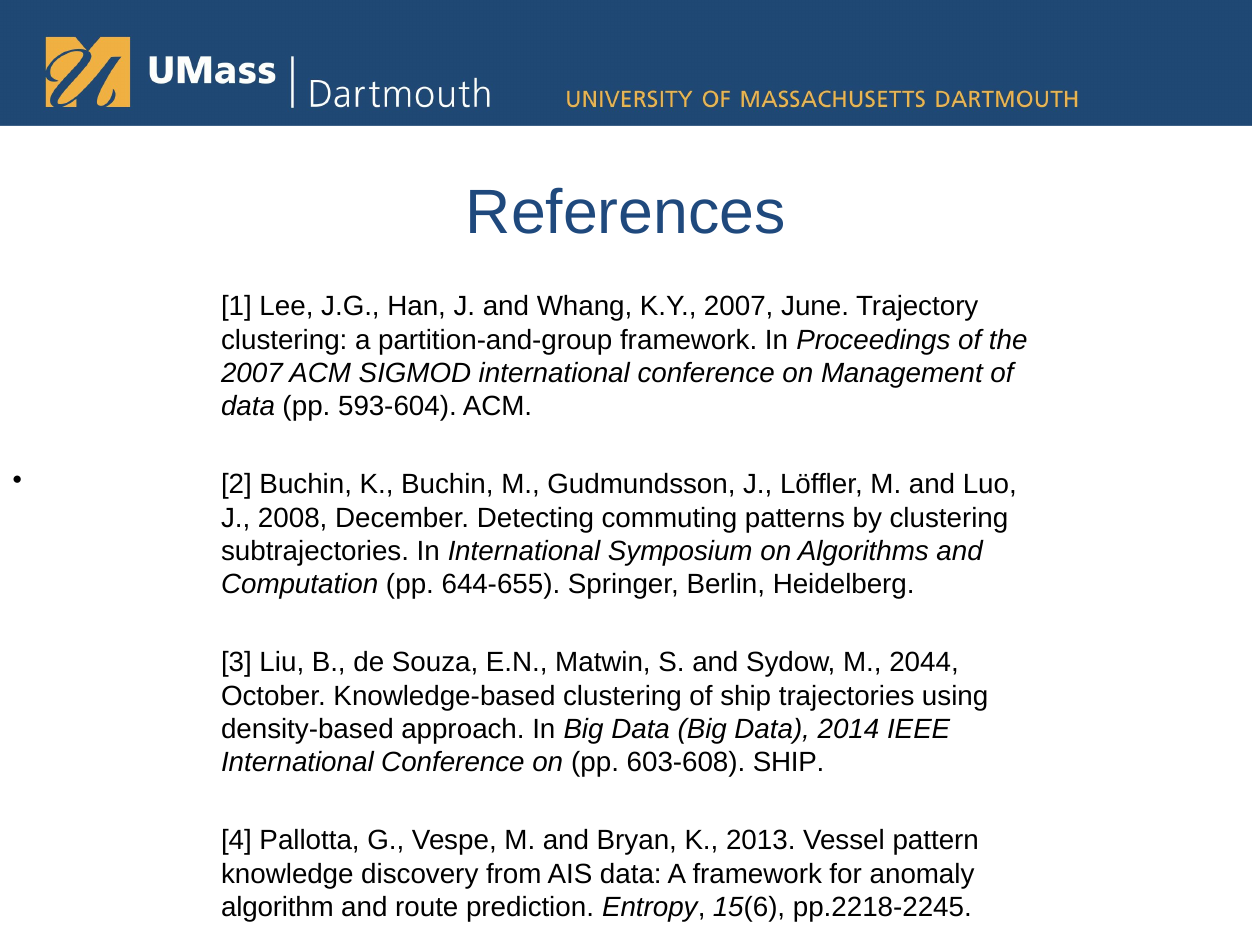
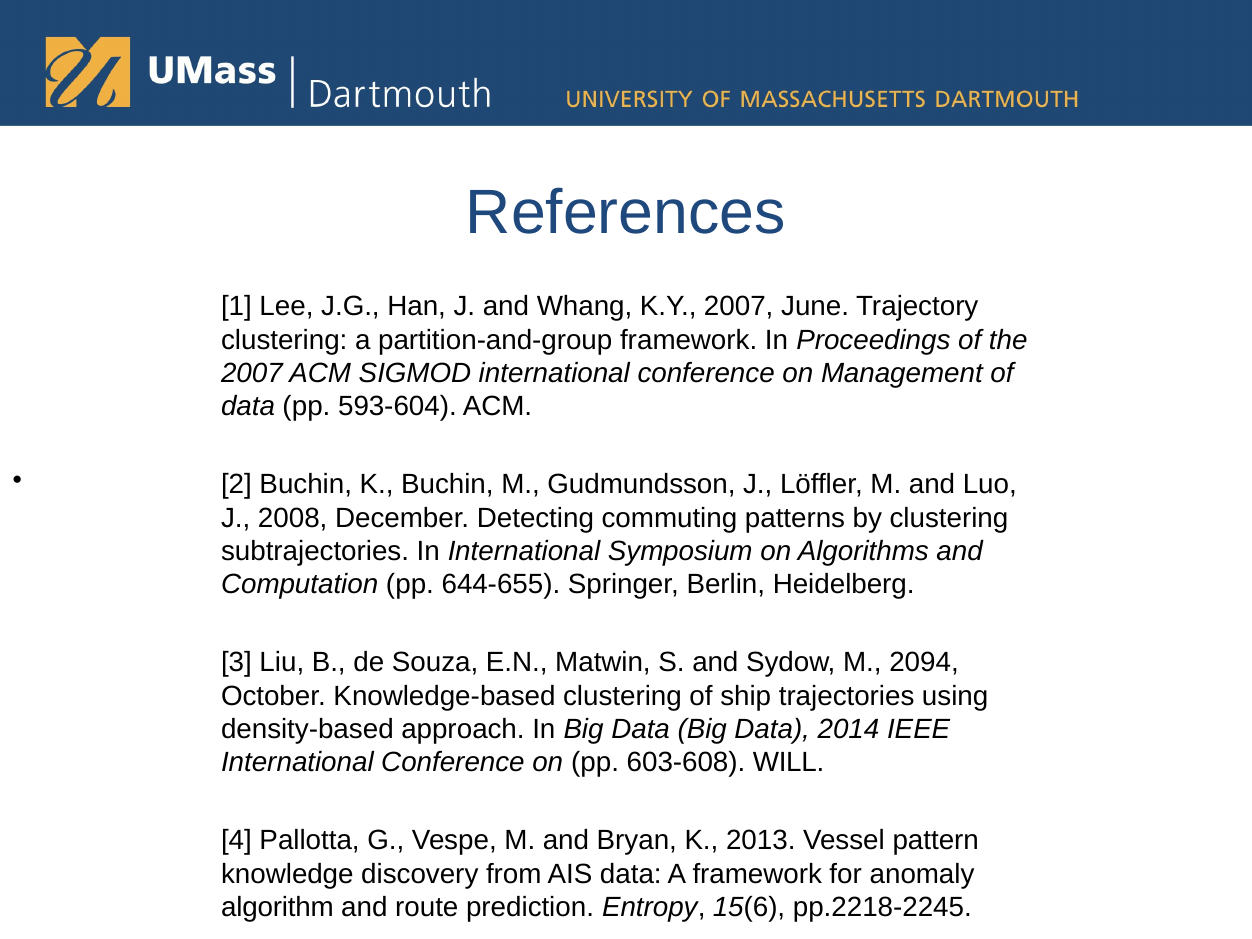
2044: 2044 -> 2094 (924, 663)
603-608 SHIP: SHIP -> WILL (789, 763)
